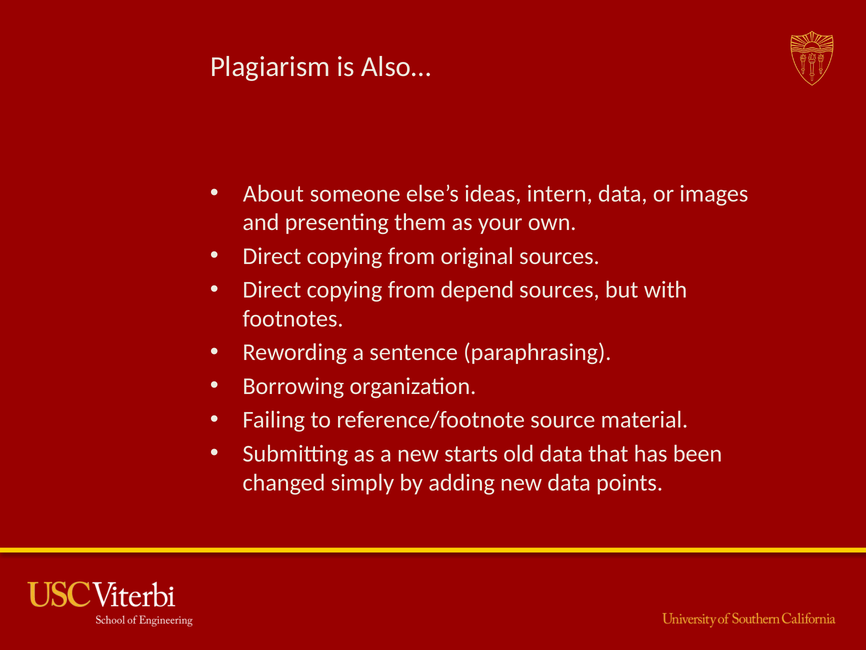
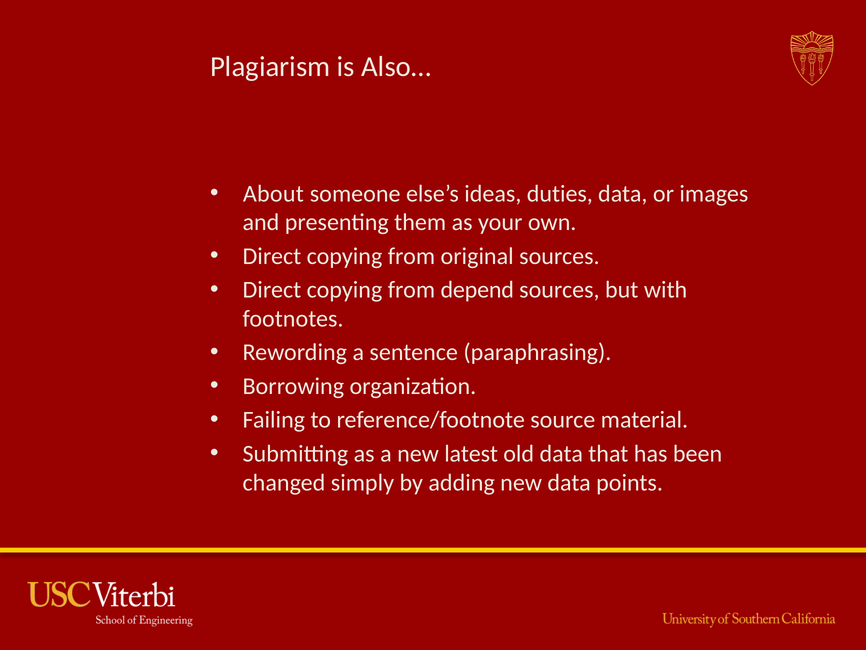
intern: intern -> duties (560, 193)
starts: starts -> latest (471, 453)
